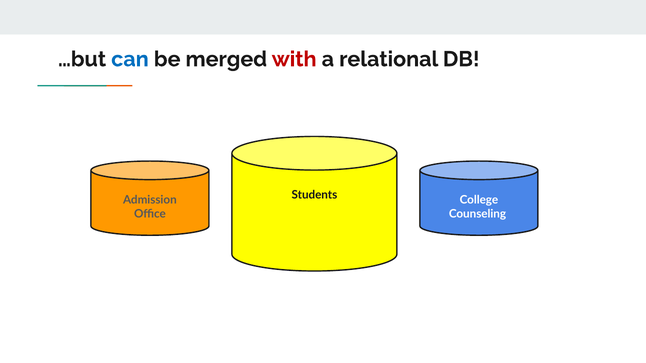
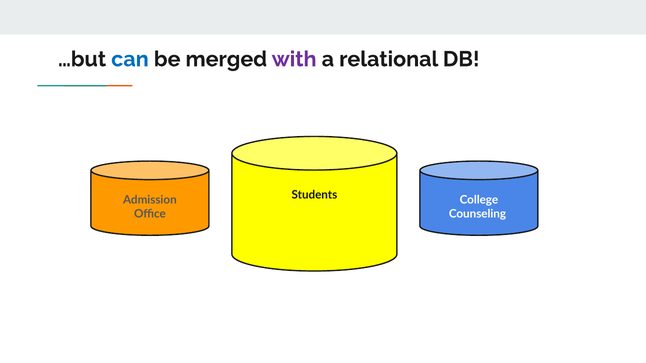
with colour: red -> purple (294, 59)
